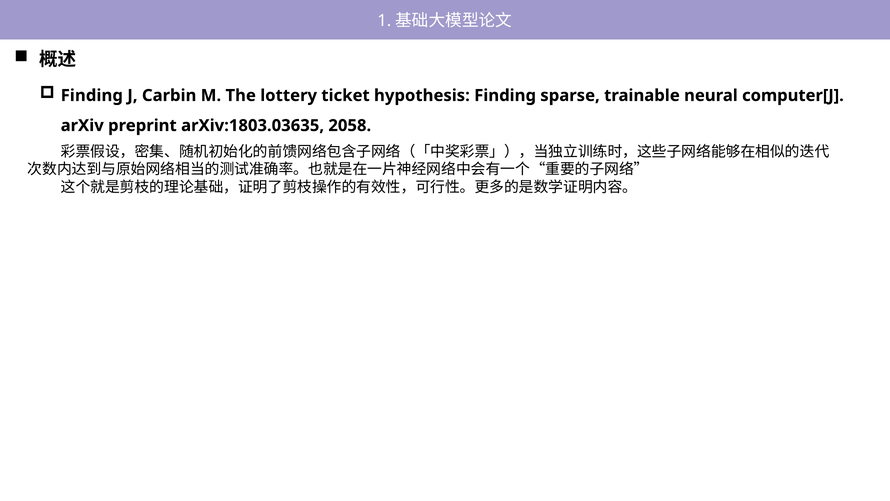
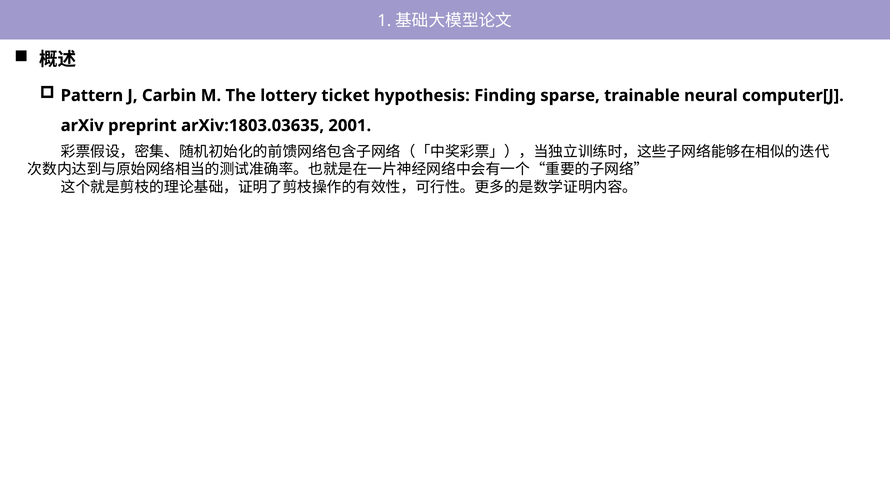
Finding: Finding -> Pattern (92, 95)
2058: 2058 -> 2001 (350, 125)
